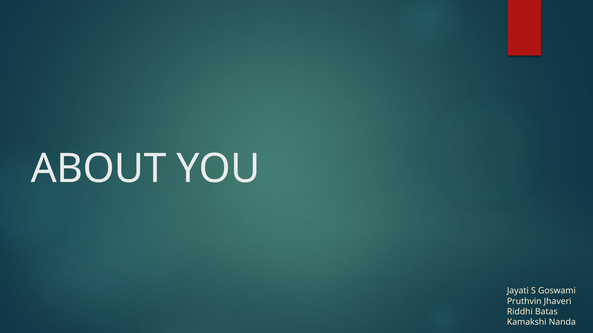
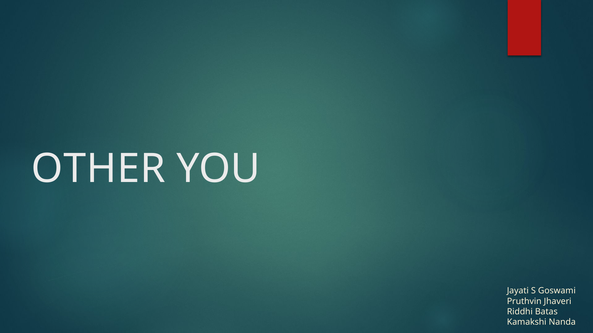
ABOUT: ABOUT -> OTHER (98, 169)
